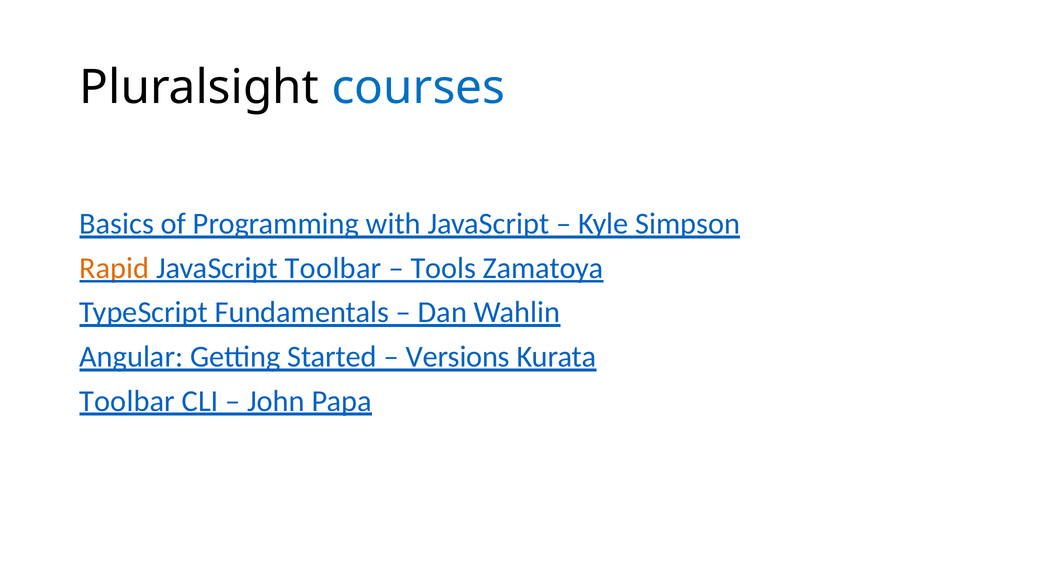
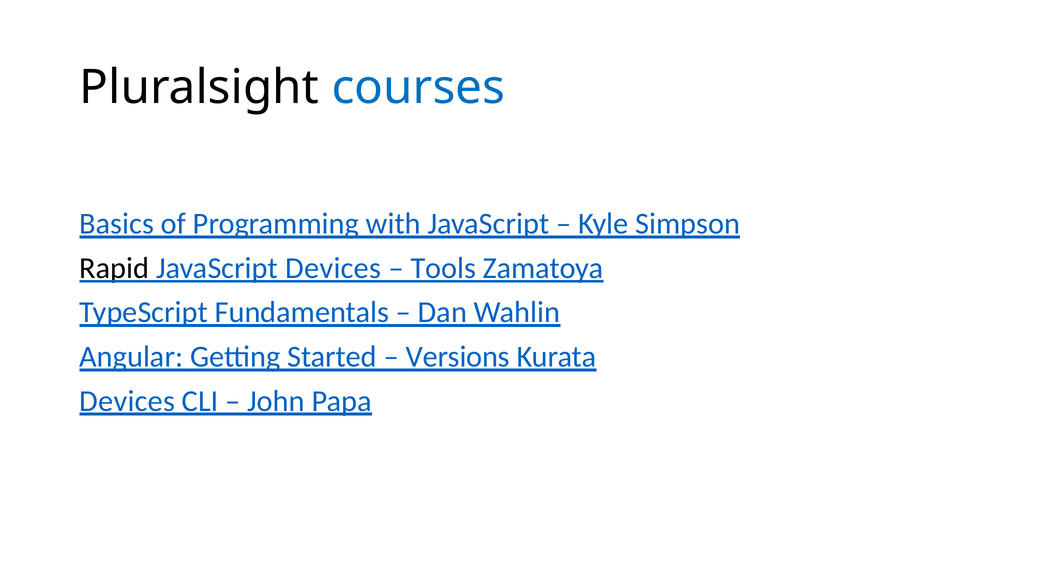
Rapid colour: orange -> black (114, 268)
JavaScript Toolbar: Toolbar -> Devices (333, 268)
Toolbar: Toolbar -> Devices (127, 401)
